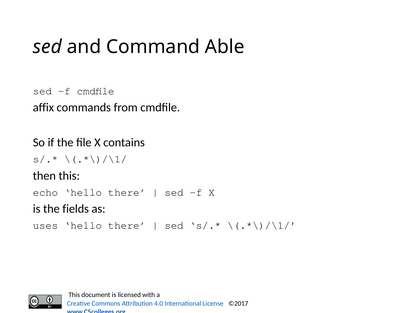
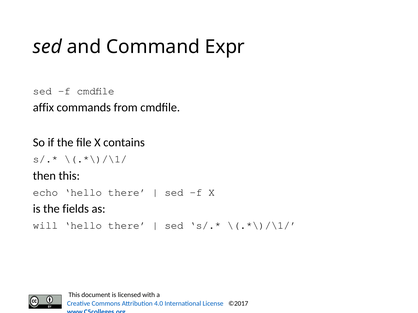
Able: Able -> Expr (225, 47)
uses: uses -> will (45, 226)
